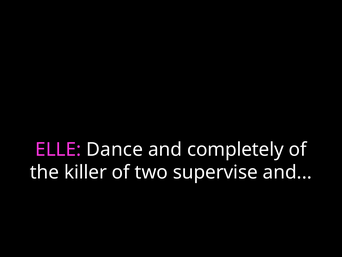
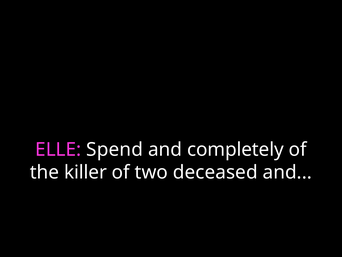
Dance: Dance -> Spend (115, 149)
supervise: supervise -> deceased (215, 172)
